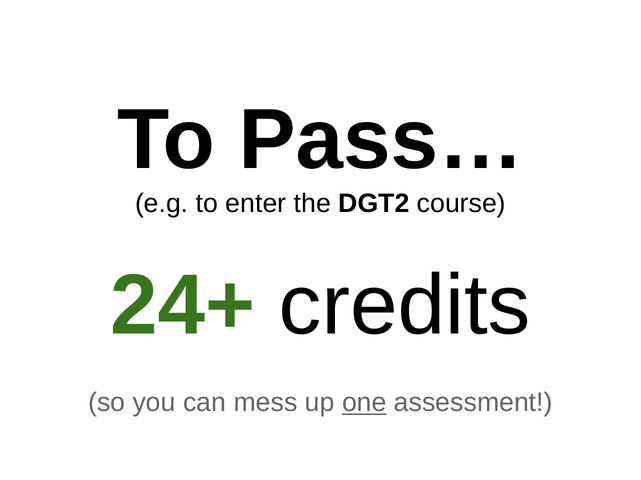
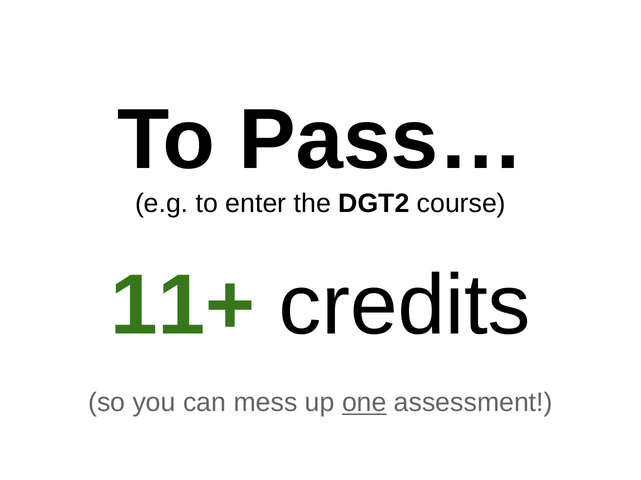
24+: 24+ -> 11+ (183, 306)
